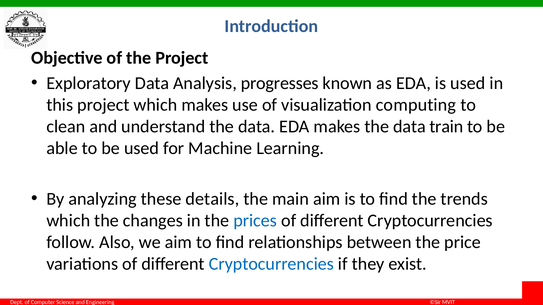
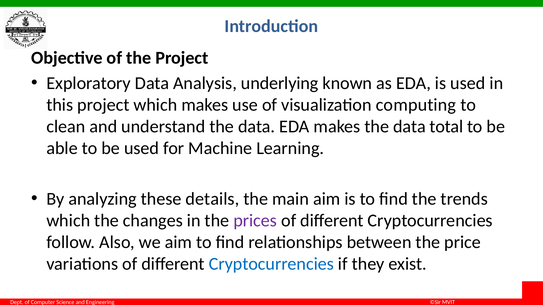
progresses: progresses -> underlying (280, 83)
train: train -> total (446, 127)
prices colour: blue -> purple (255, 221)
